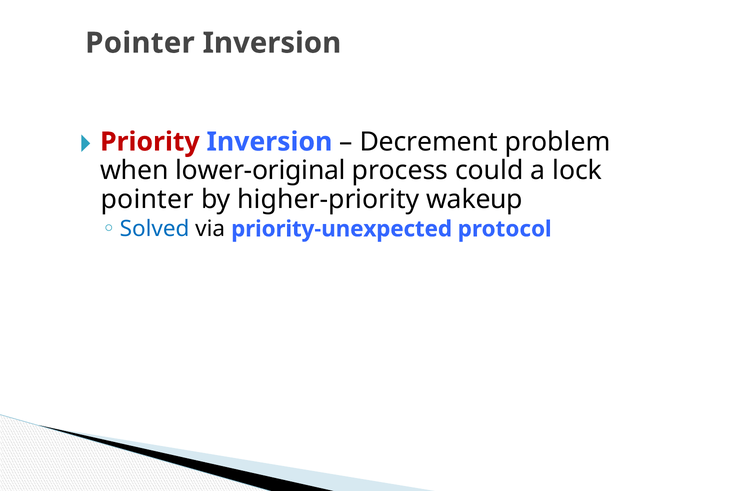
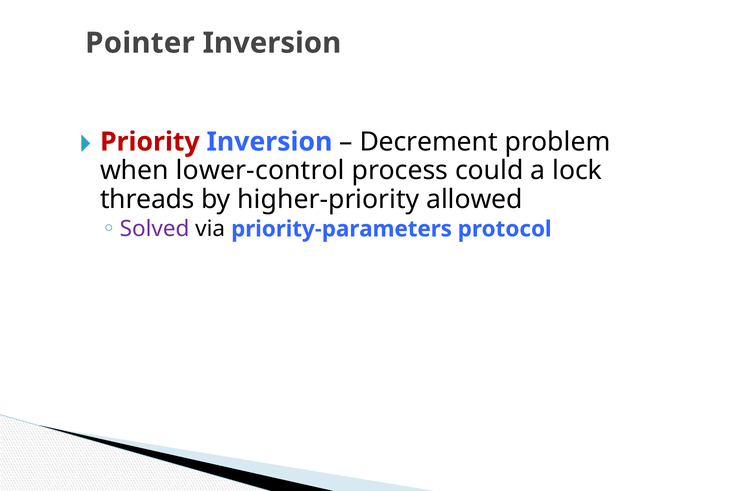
lower-original: lower-original -> lower-control (260, 171)
pointer: pointer -> threads (147, 199)
wakeup: wakeup -> allowed (474, 199)
Solved colour: blue -> purple (155, 229)
priority-unexpected: priority-unexpected -> priority-parameters (342, 229)
